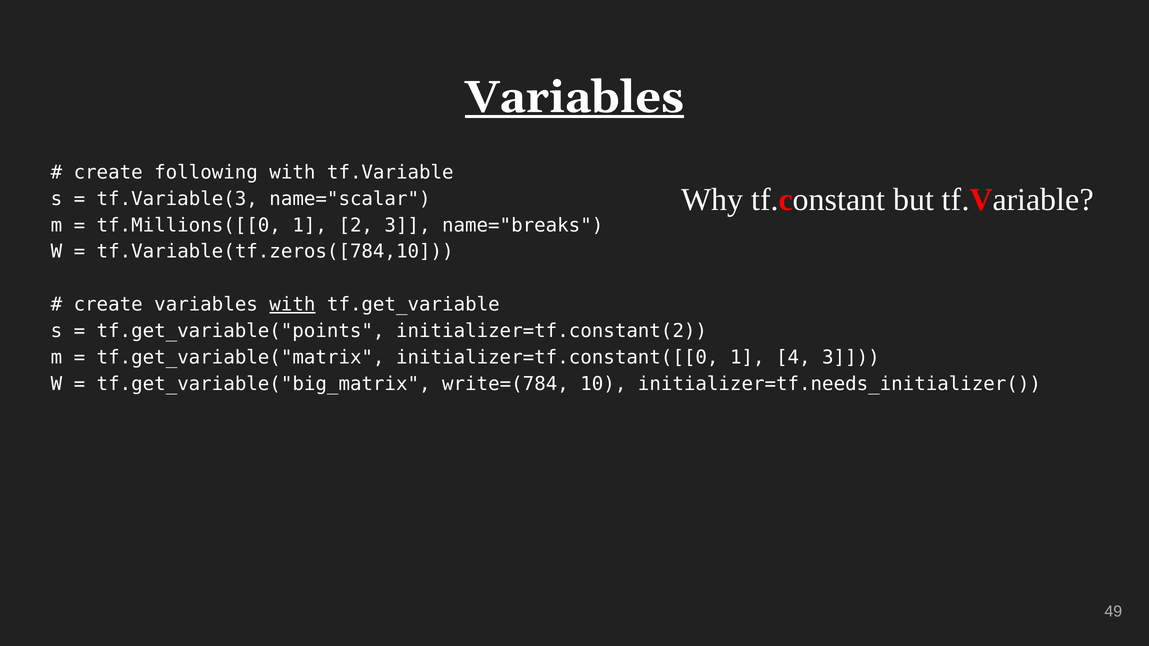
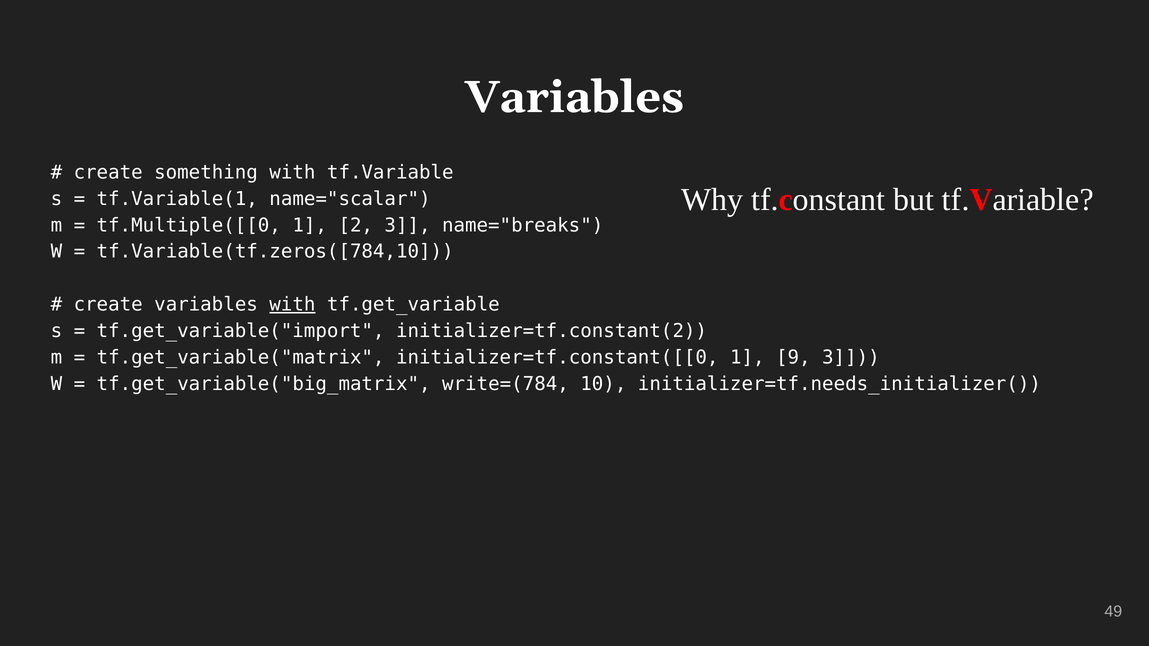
Variables underline: present -> none (574, 97)
following: following -> something (206, 173)
tf.Variable(3: tf.Variable(3 -> tf.Variable(1 (177, 199)
tf.Millions([[0: tf.Millions([[0 -> tf.Multiple([[0 (189, 225)
tf.get_variable("points: tf.get_variable("points -> tf.get_variable("import (241, 331)
4: 4 -> 9 (793, 357)
